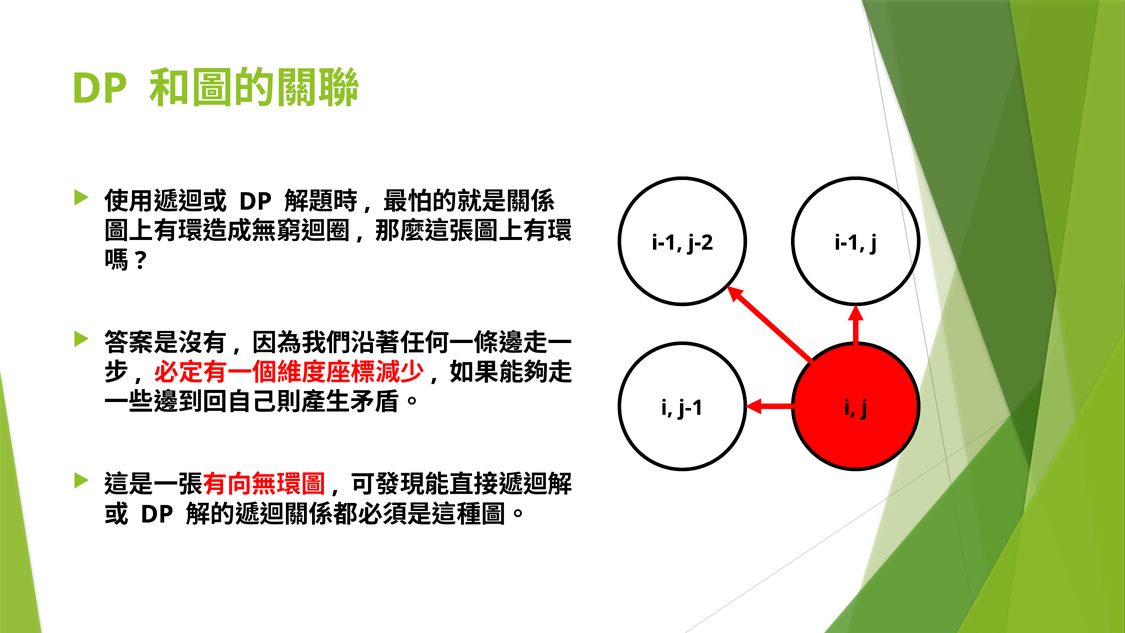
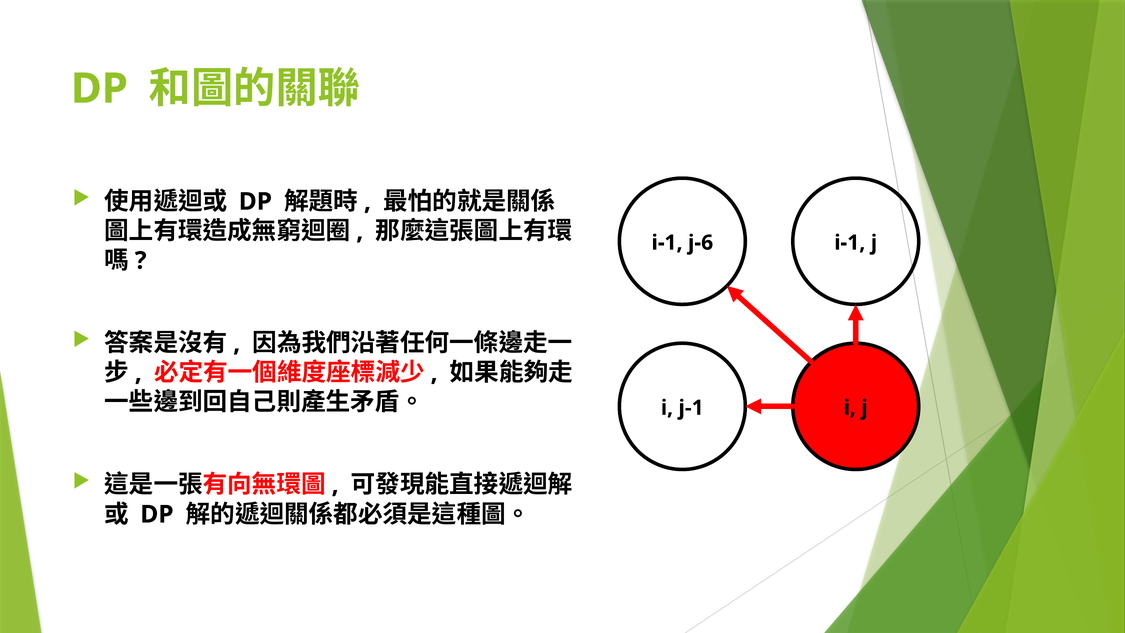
j-2: j-2 -> j-6 (701, 243)
